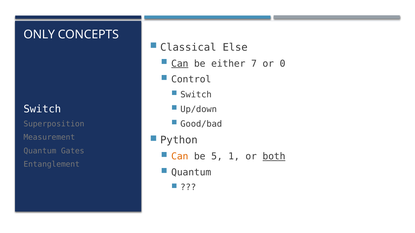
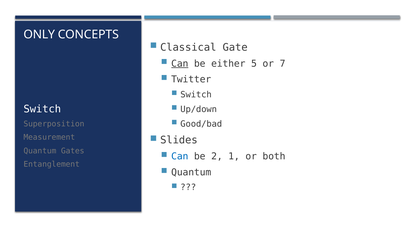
Else: Else -> Gate (235, 47)
7: 7 -> 5 (254, 64)
0: 0 -> 7 (283, 64)
Control: Control -> Twitter (191, 80)
Python: Python -> Slides (179, 140)
Can colour: orange -> blue (180, 157)
5: 5 -> 2 (217, 157)
both underline: present -> none (274, 157)
